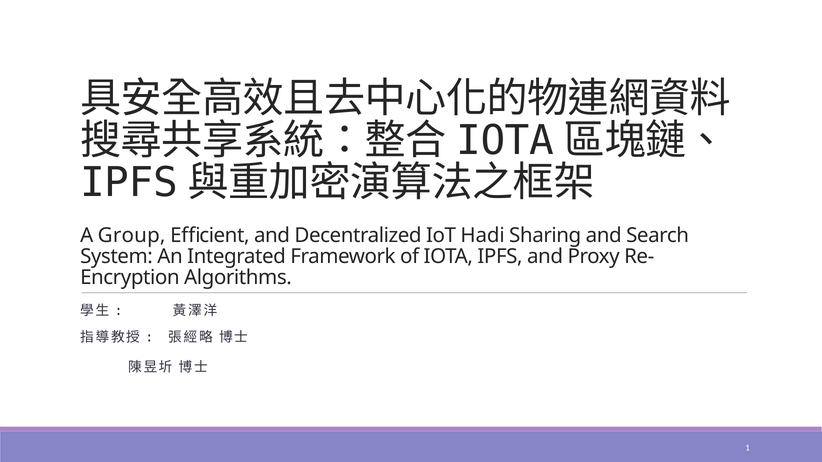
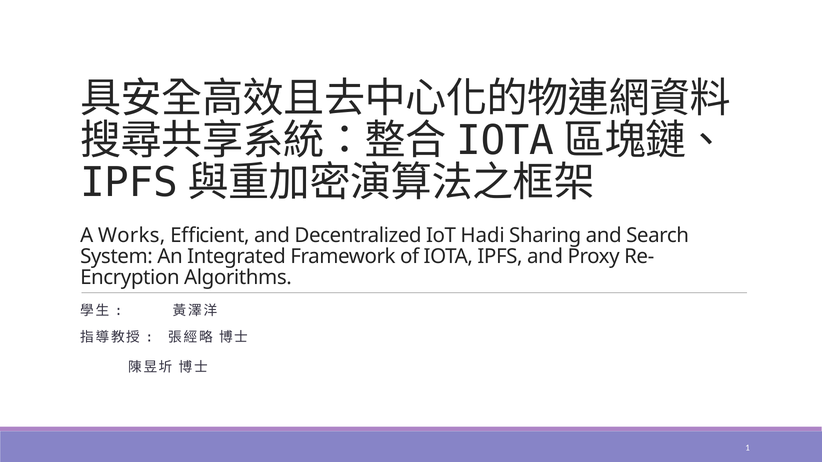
Group: Group -> Works (132, 236)
